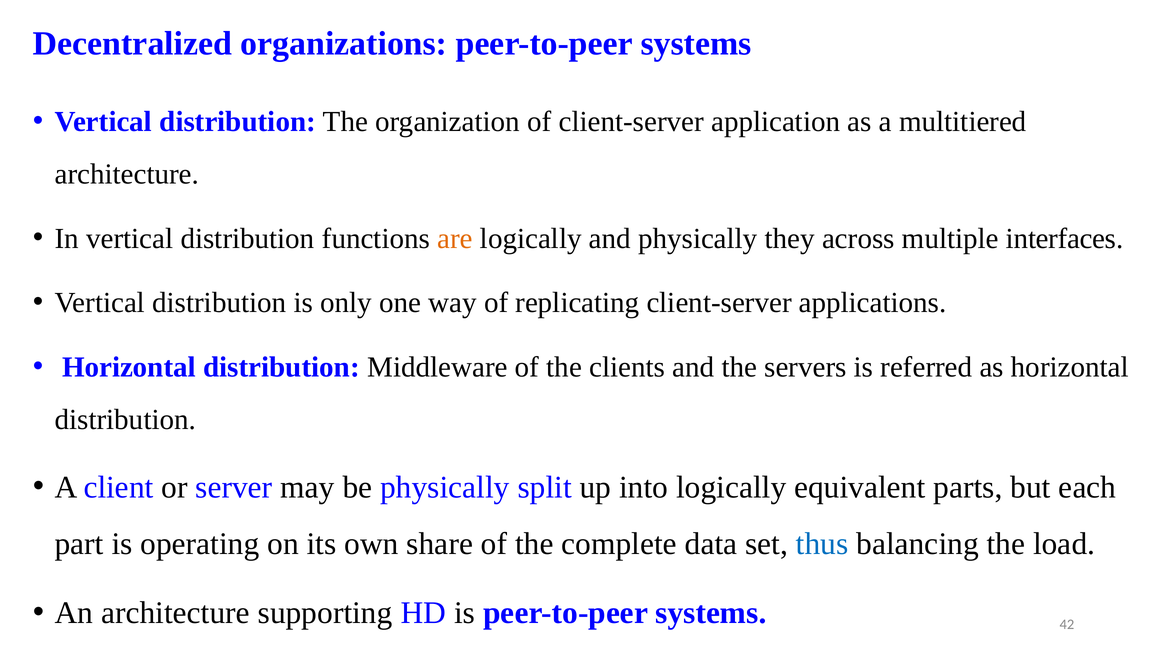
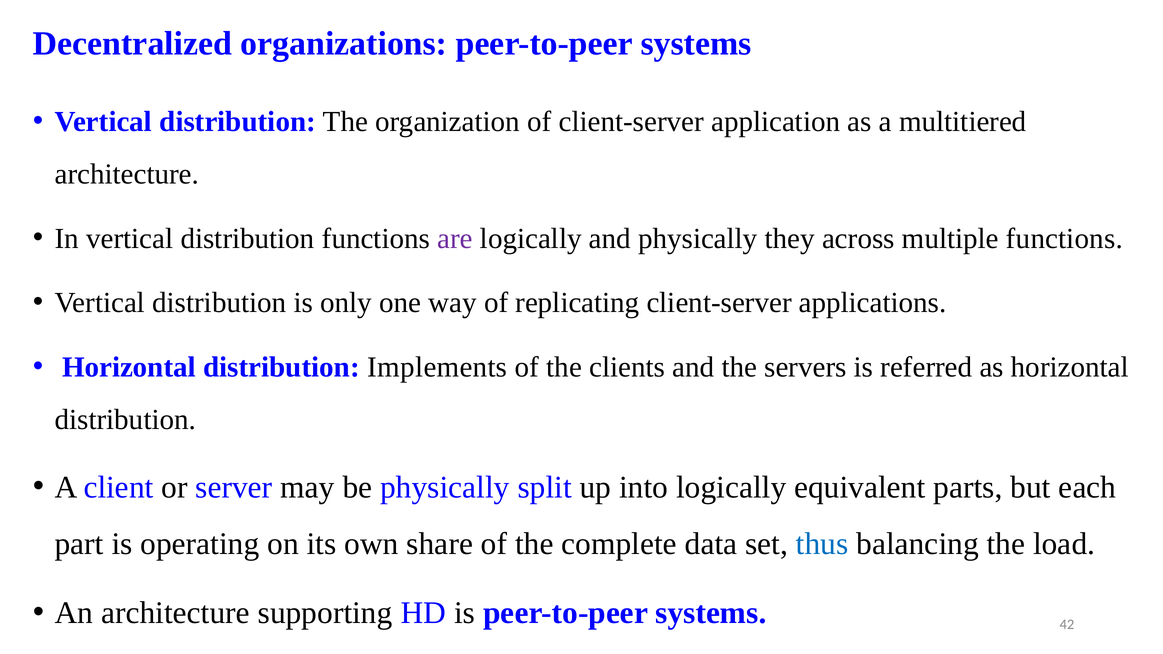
are colour: orange -> purple (455, 239)
multiple interfaces: interfaces -> functions (1064, 239)
Middleware: Middleware -> Implements (437, 367)
